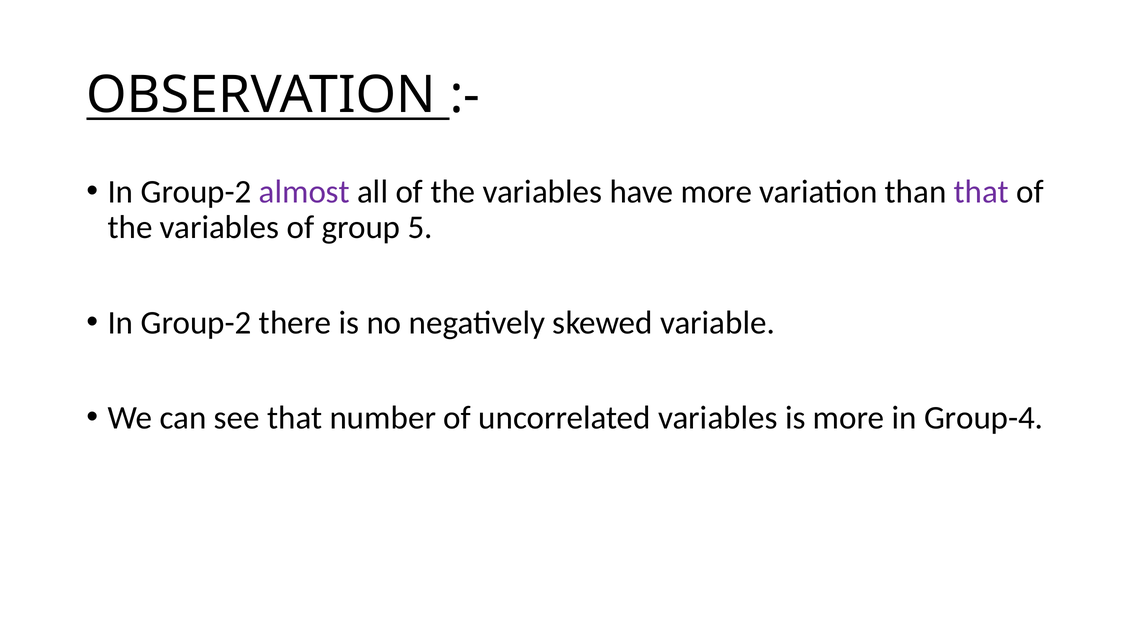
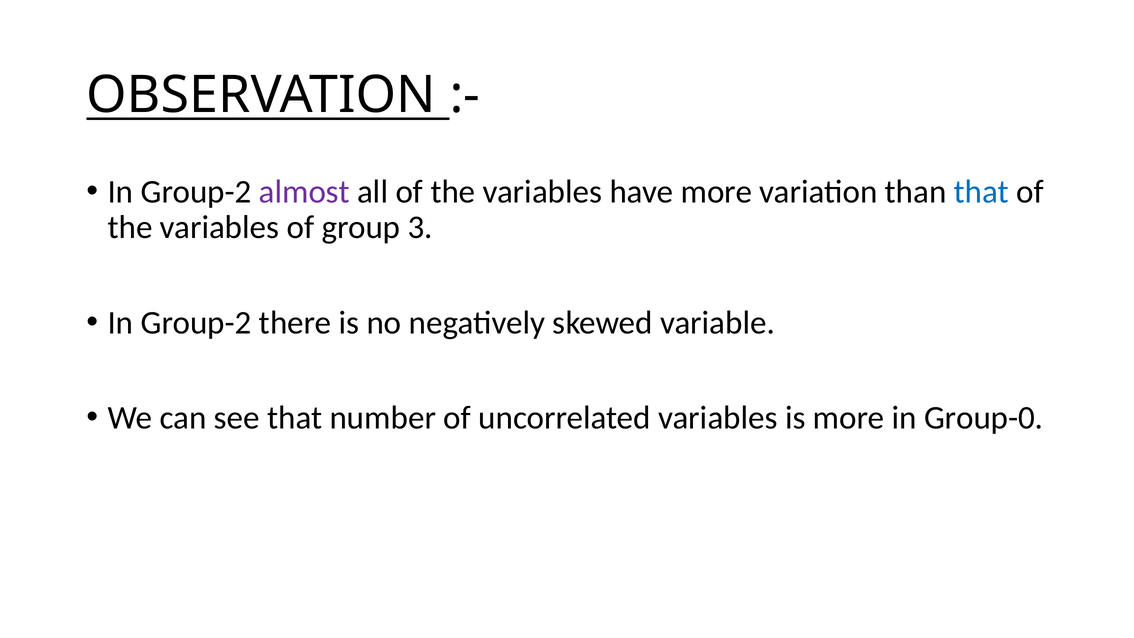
that colour: purple -> blue (981, 192)
5: 5 -> 3 (420, 227)
Group-4: Group-4 -> Group-0 (984, 418)
